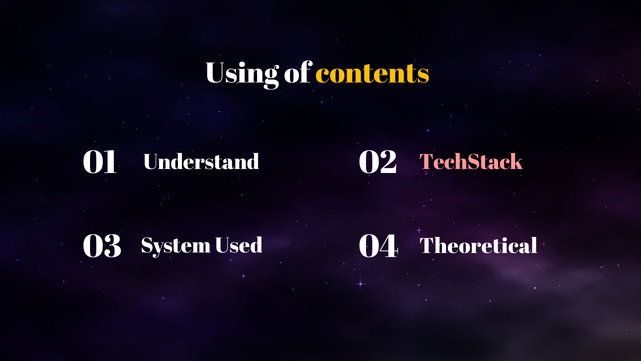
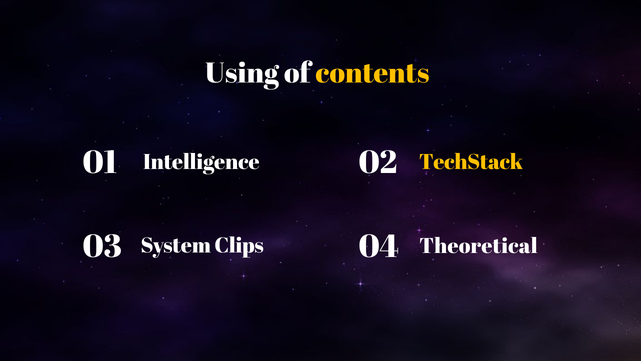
Understand: Understand -> Intelligence (201, 162)
TechStack colour: pink -> yellow (471, 162)
Used: Used -> Clips (239, 246)
